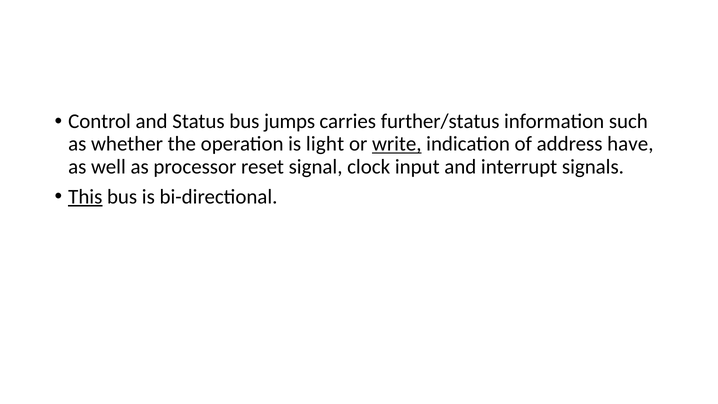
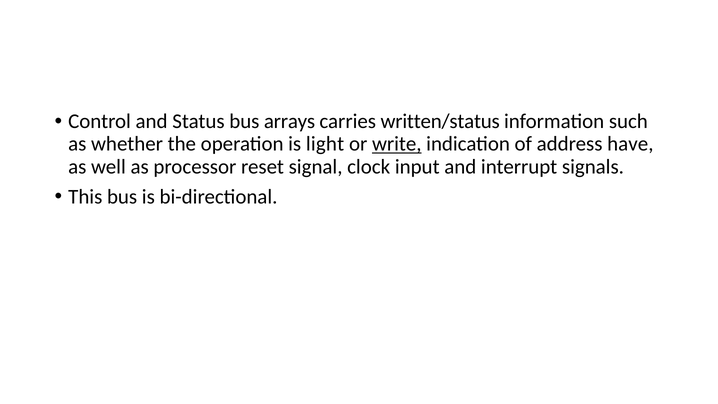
jumps: jumps -> arrays (290, 121)
further/status: further/status -> written/status (440, 121)
This underline: present -> none (85, 197)
